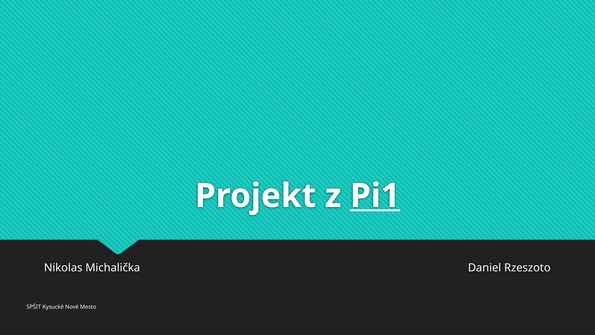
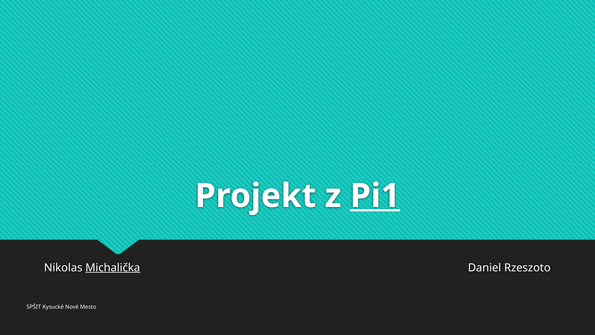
Michalička underline: none -> present (113, 267)
